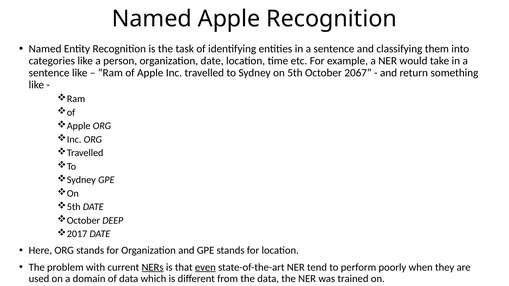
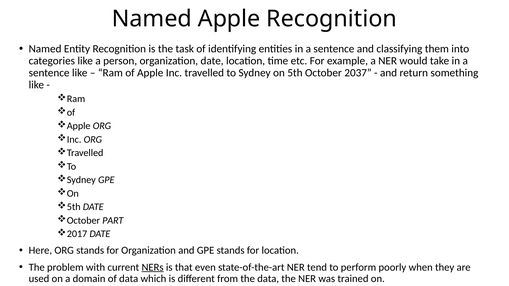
2067: 2067 -> 2037 (358, 73)
DEEP: DEEP -> PART (113, 221)
even underline: present -> none (205, 267)
